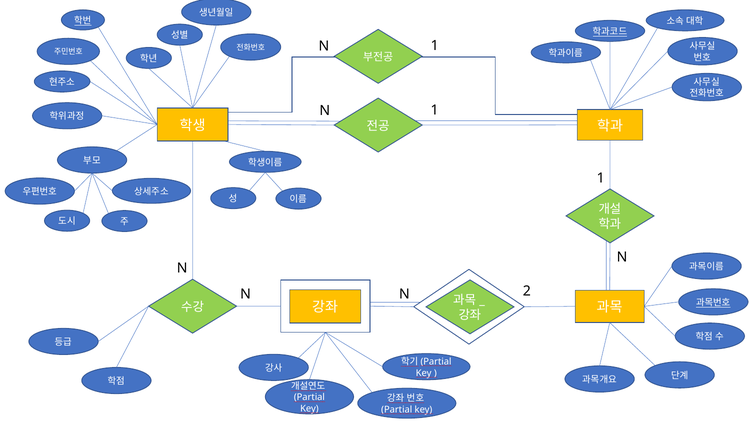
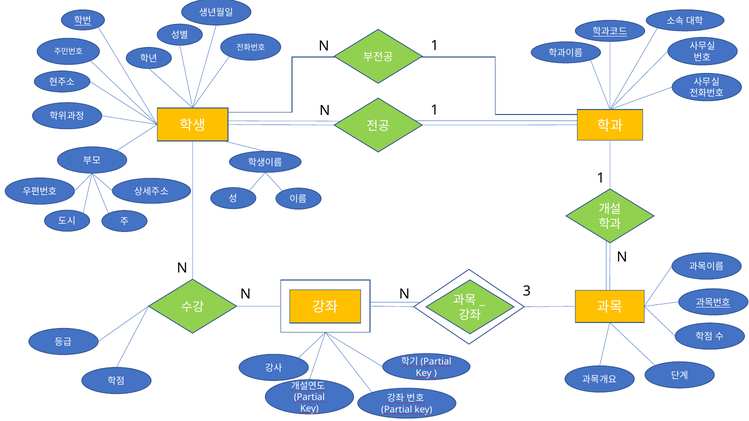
2: 2 -> 3 (527, 292)
